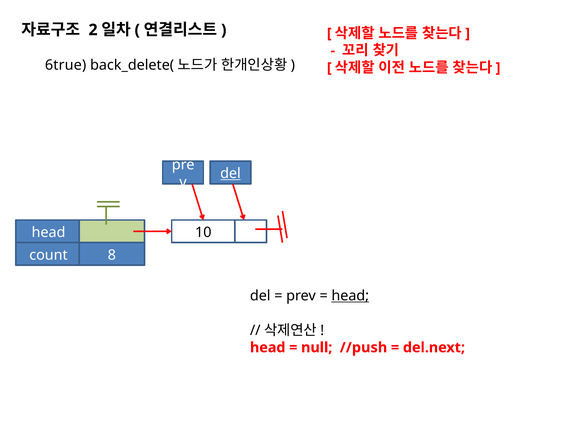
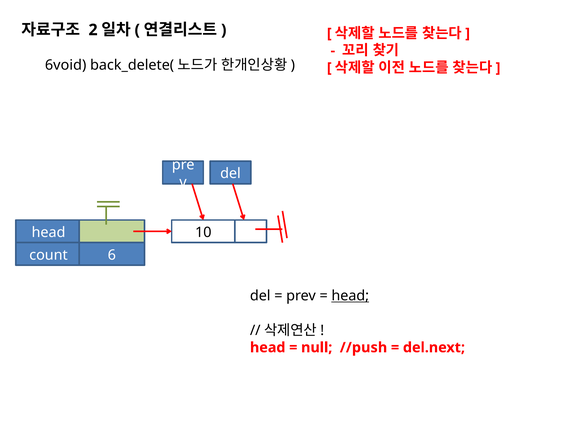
6true: 6true -> 6void (66, 65)
del underline: present -> none (230, 173)
8: 8 -> 6 (112, 255)
